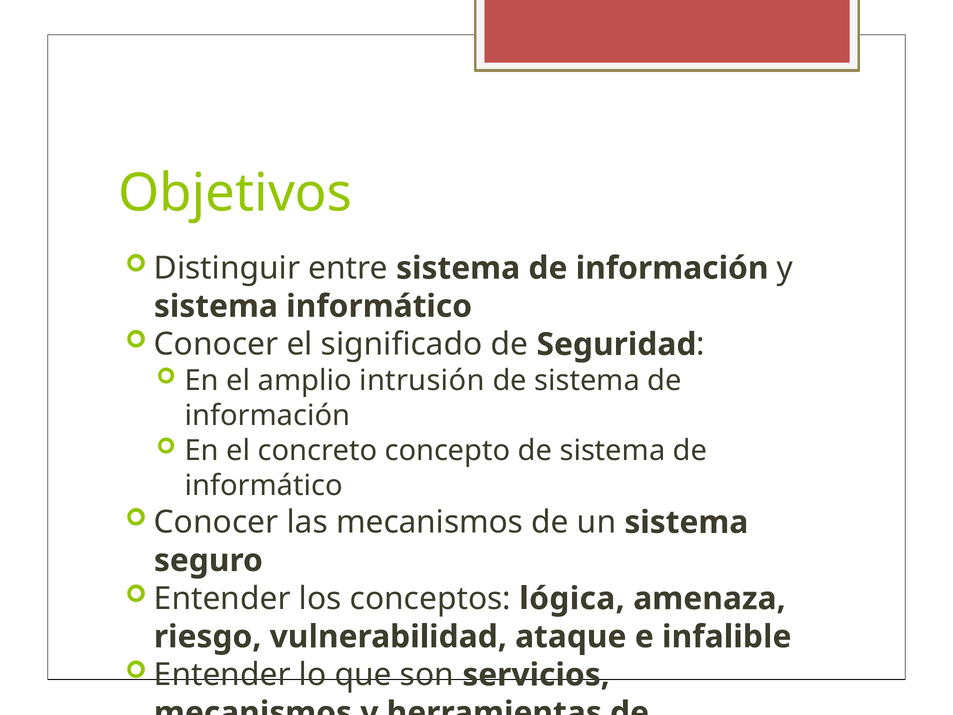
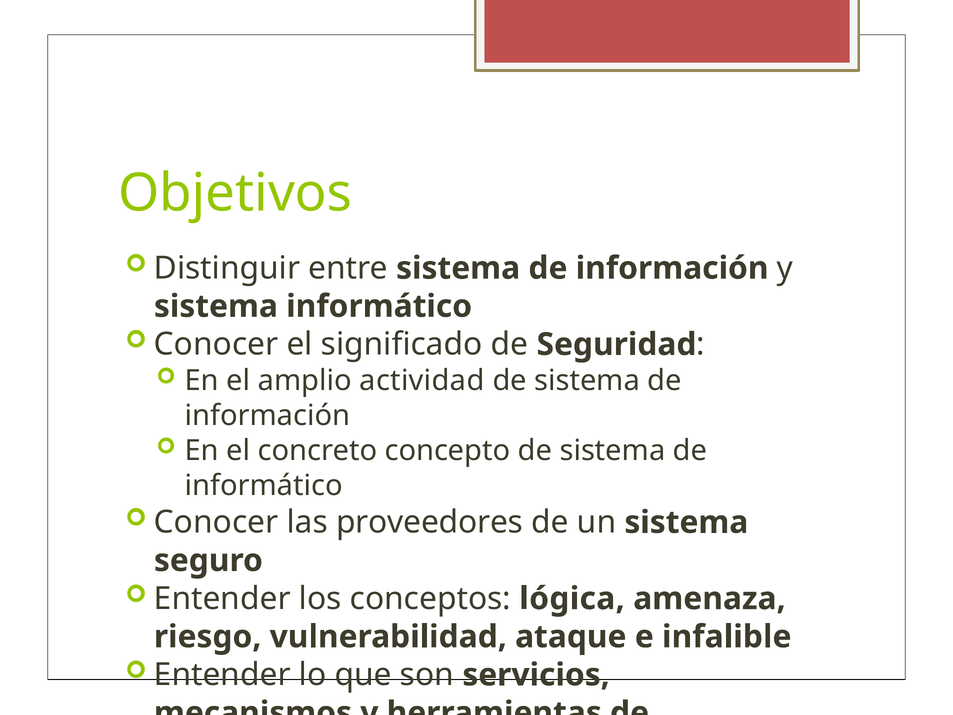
intrusión: intrusión -> actividad (422, 381)
las mecanismos: mecanismos -> proveedores (430, 522)
